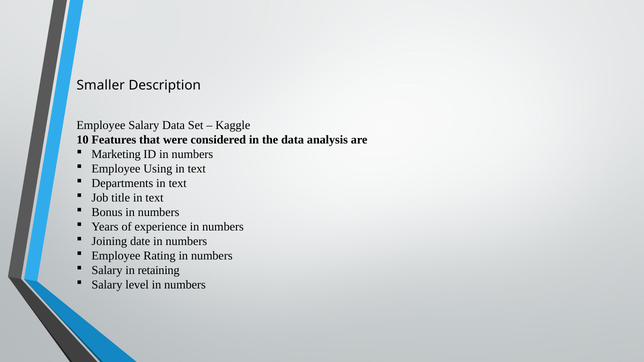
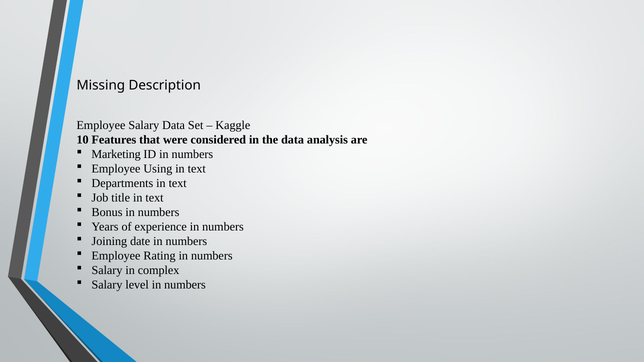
Smaller: Smaller -> Missing (101, 85)
retaining: retaining -> complex (159, 270)
